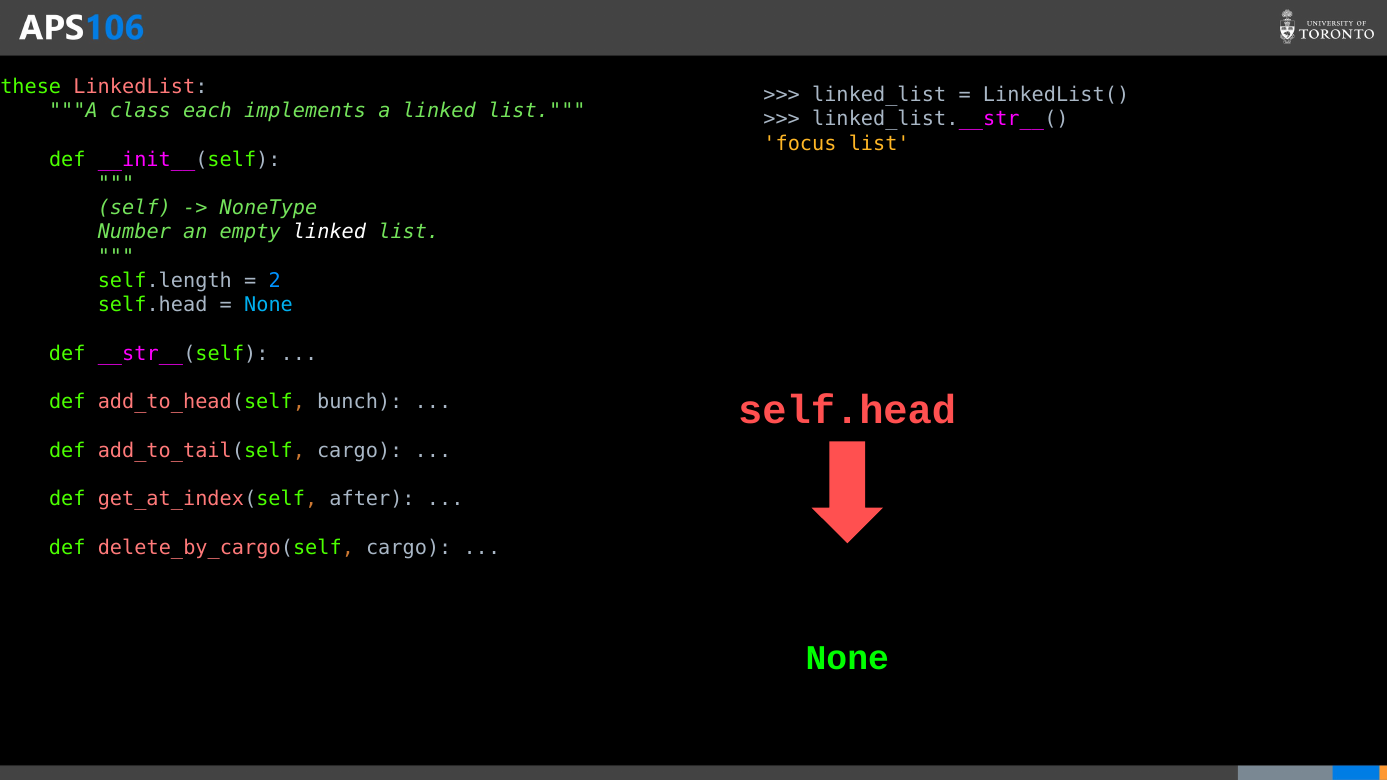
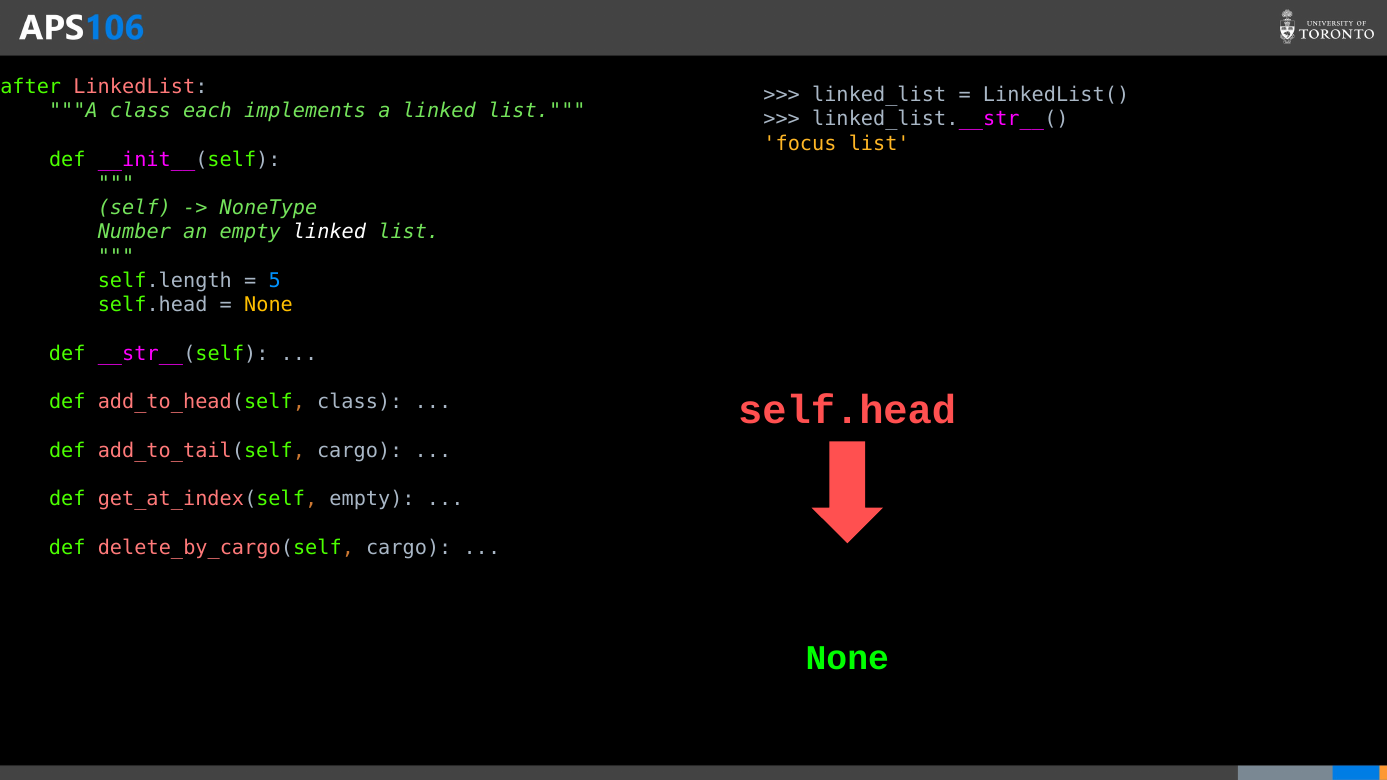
these: these -> after (31, 87)
2: 2 -> 5 (275, 281)
None colour: light blue -> yellow (269, 305)
add_to_head(self bunch: bunch -> class (360, 402)
get_at_index(self after: after -> empty (372, 499)
